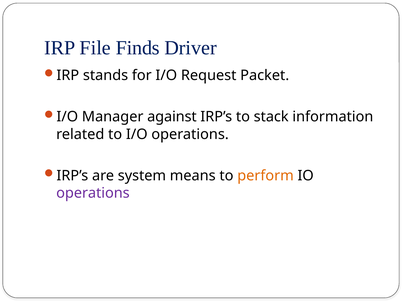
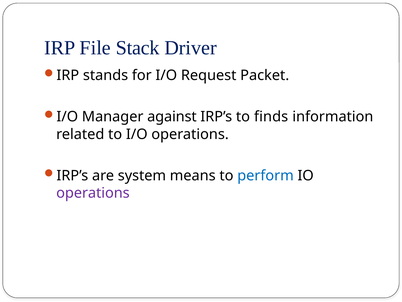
Finds: Finds -> Stack (138, 48)
stack: stack -> finds (271, 117)
perform colour: orange -> blue (266, 175)
